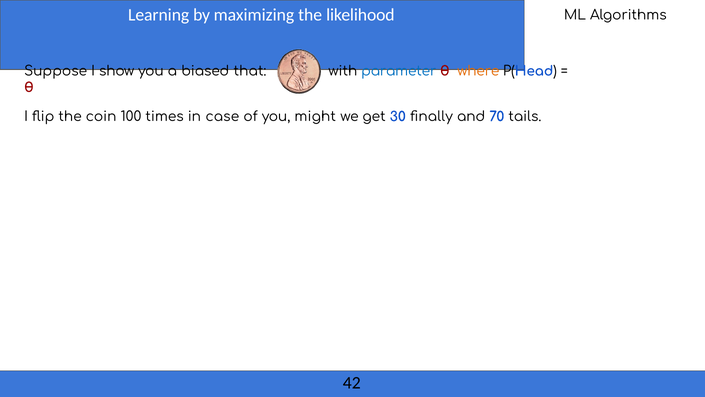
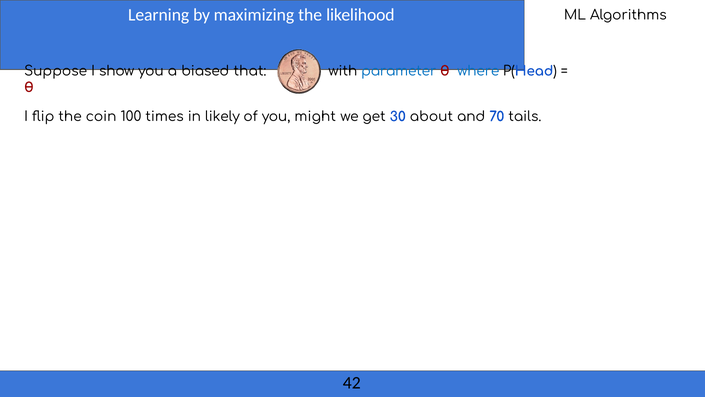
where colour: orange -> blue (478, 71)
case: case -> likely (222, 117)
ﬁnally: ﬁnally -> about (431, 117)
